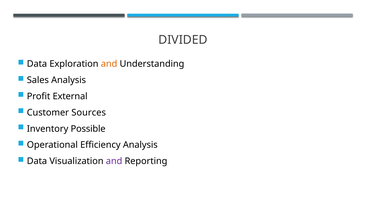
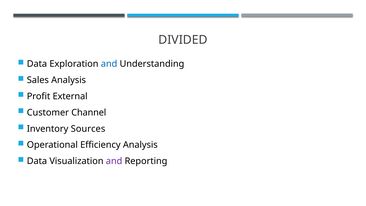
and colour: orange -> blue (109, 64)
Sources: Sources -> Channel (89, 112)
Possible: Possible -> Sources (88, 129)
